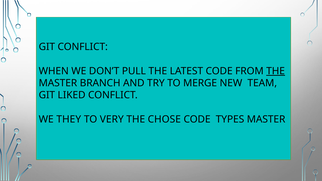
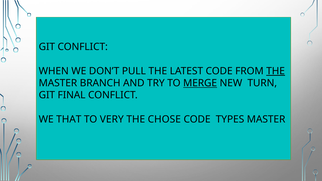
MERGE underline: none -> present (200, 83)
TEAM: TEAM -> TURN (262, 83)
LIKED: LIKED -> FINAL (72, 95)
THEY: THEY -> THAT (69, 119)
